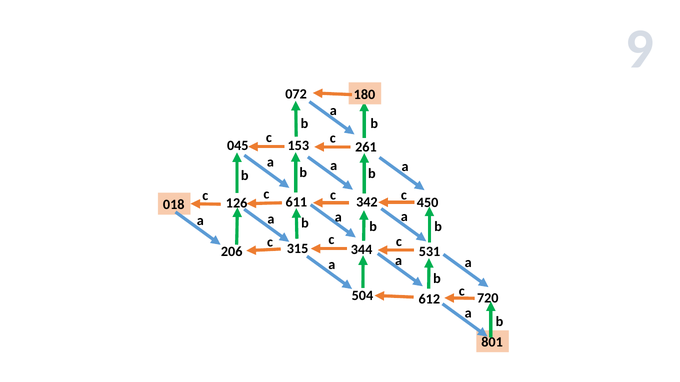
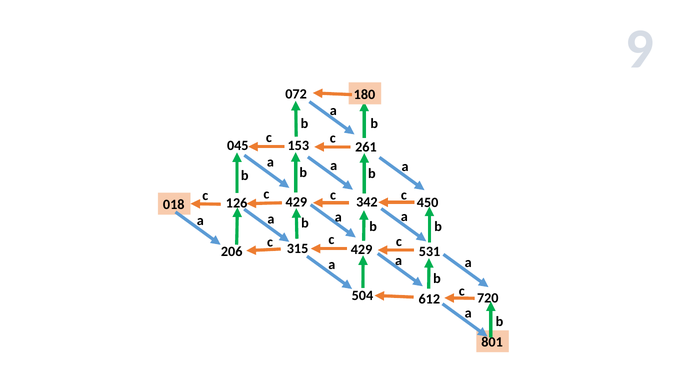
611: 611 -> 429 (296, 202)
315 344: 344 -> 429 (362, 250)
